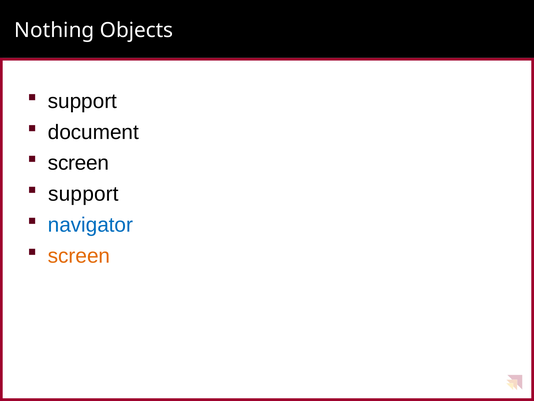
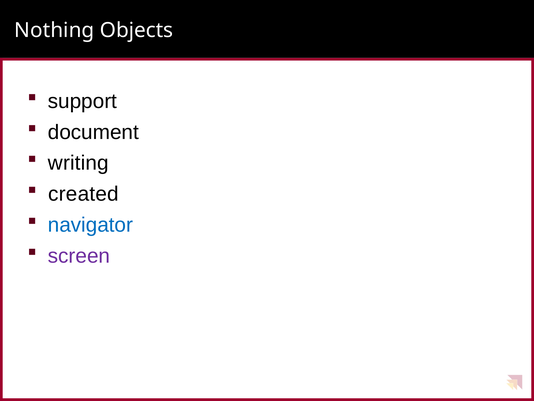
screen: screen -> writing (78, 163)
support: support -> created (83, 194)
screen colour: orange -> purple (79, 256)
